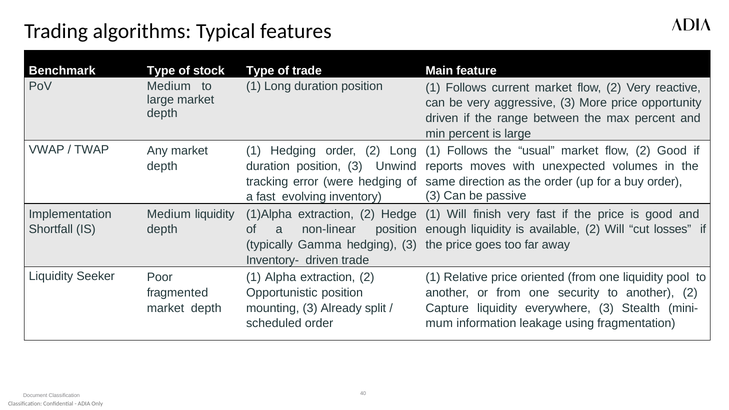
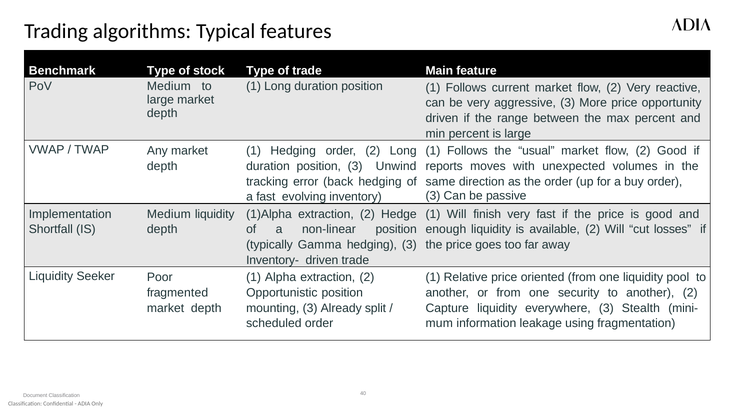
were: were -> back (338, 182)
